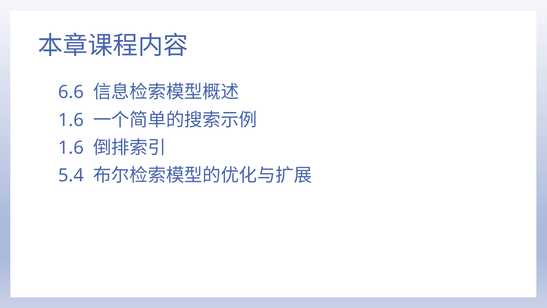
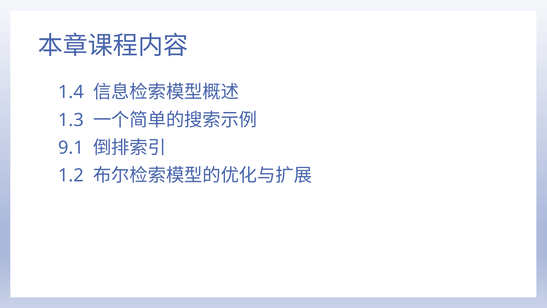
6.6: 6.6 -> 1.4 (71, 92)
1.6: 1.6 -> 1.3 (71, 120)
1.6: 1.6 -> 9.1 (71, 148)
5.4: 5.4 -> 1.2 (71, 175)
